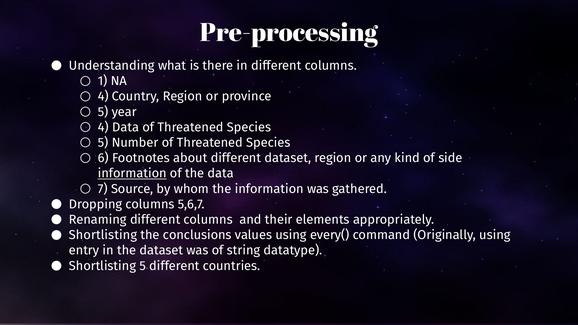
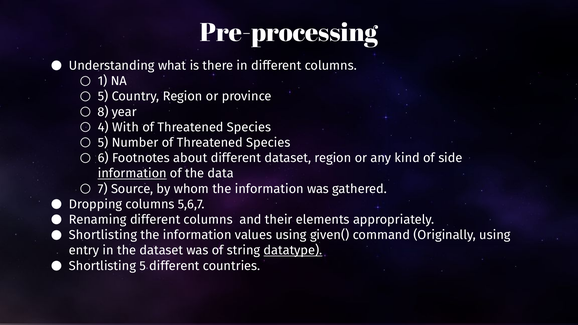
4: 4 -> 5 (103, 96)
5: 5 -> 8 (103, 112)
4 Data: Data -> With (126, 127)
conclusions: conclusions -> information (197, 235)
every(: every( -> given( (330, 235)
datatype underline: none -> present (293, 251)
